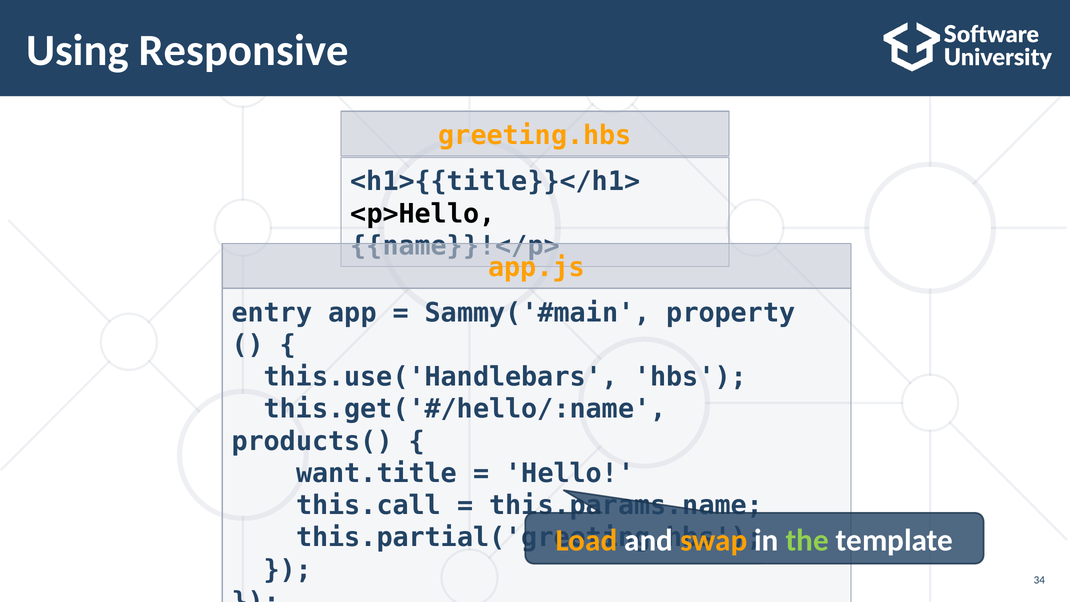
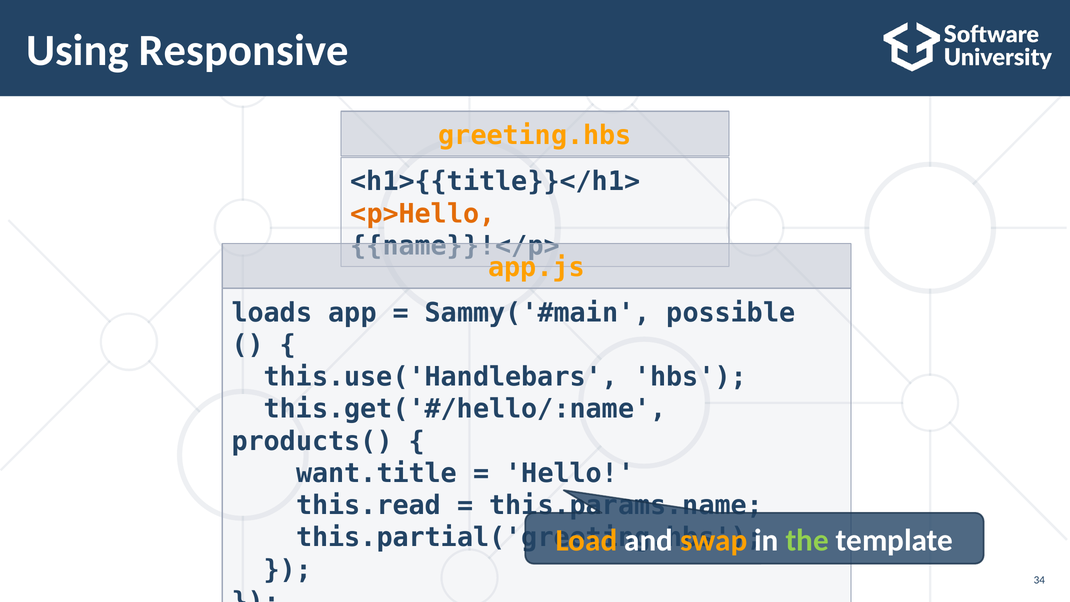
<p>Hello colour: black -> orange (423, 214)
entry: entry -> loads (272, 313)
property: property -> possible (731, 313)
this.call: this.call -> this.read (368, 505)
